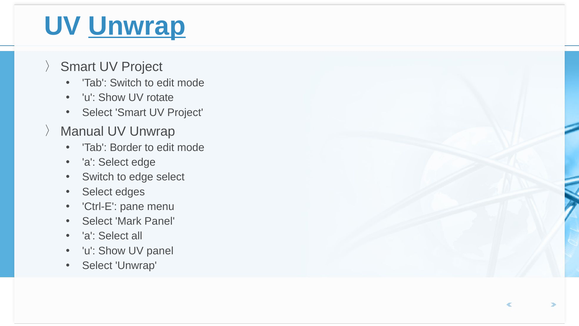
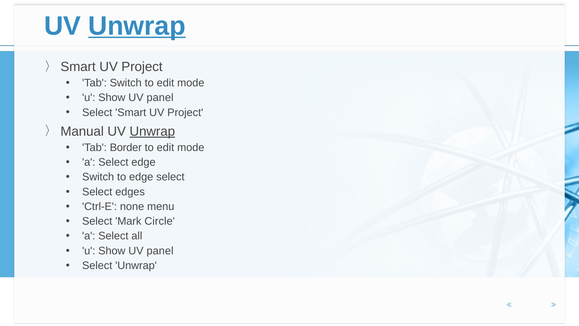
rotate: rotate -> panel (160, 98)
Unwrap underline: none -> present (152, 131)
pane: pane -> none (132, 206)
Mark Panel: Panel -> Circle (160, 221)
